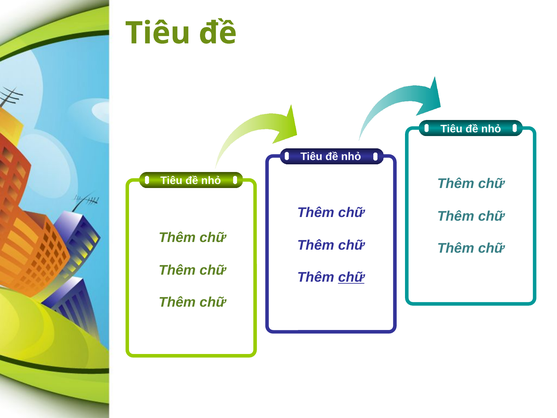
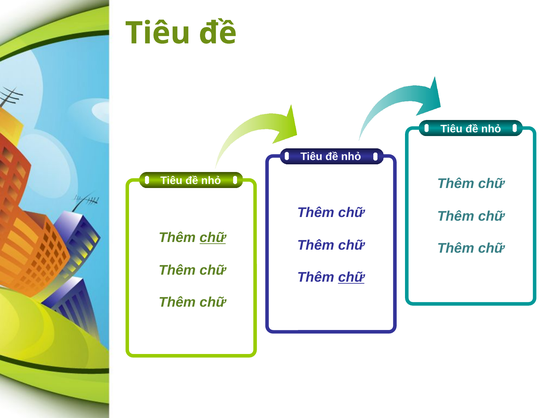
chữ underline: none -> present (213, 238)
